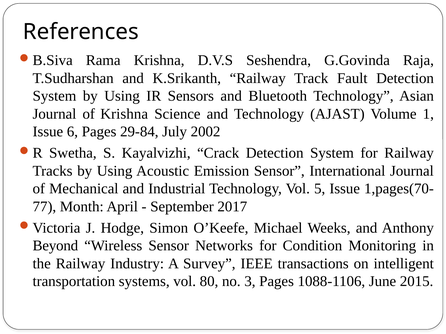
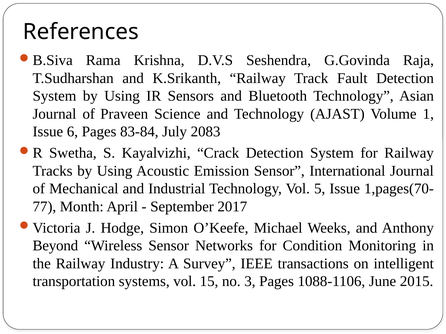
of Krishna: Krishna -> Praveen (124, 114)
29-84: 29-84 -> 83-84 (139, 132)
2002: 2002 -> 2083 (206, 132)
80: 80 -> 15 (209, 282)
